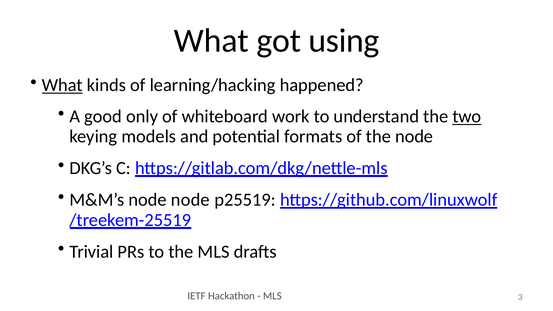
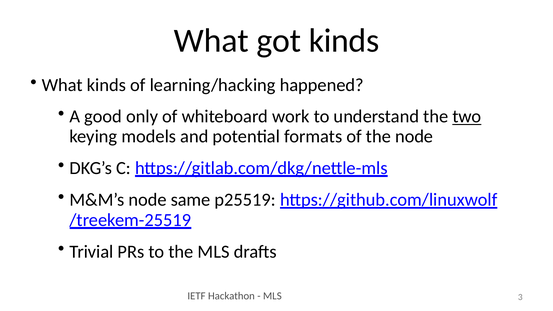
got using: using -> kinds (344, 41)
What underline: present -> none (62, 85)
node node: node -> same (191, 200)
